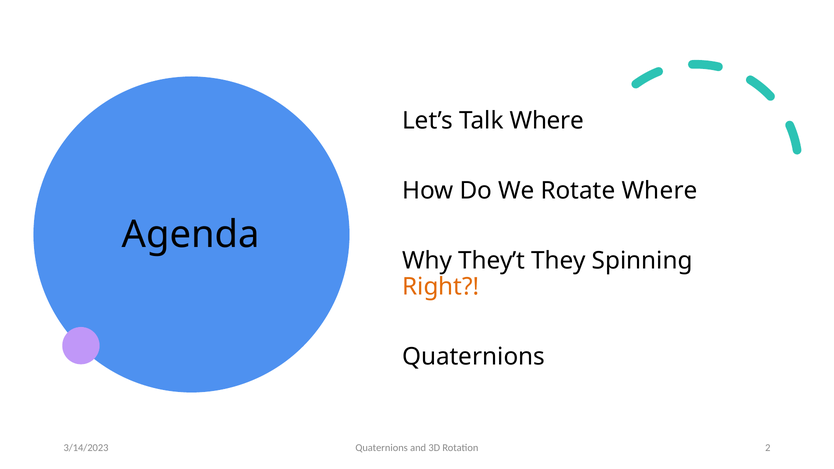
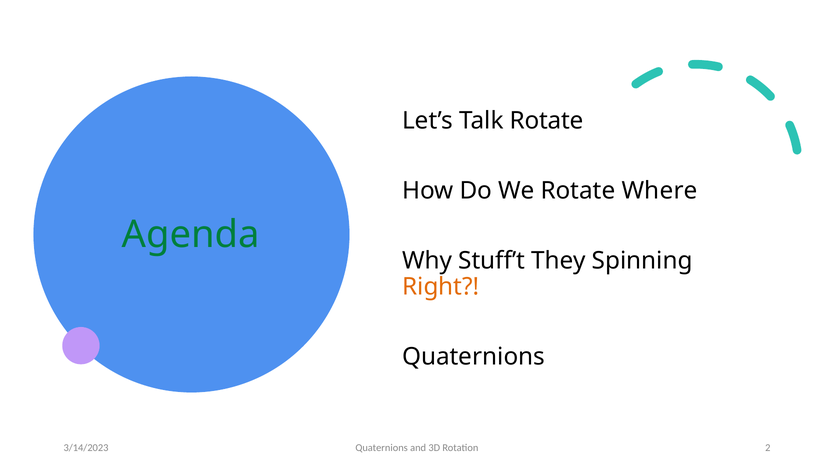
Talk Where: Where -> Rotate (547, 121)
Agenda colour: black -> green (191, 235)
They’t: They’t -> Stuff’t (492, 261)
